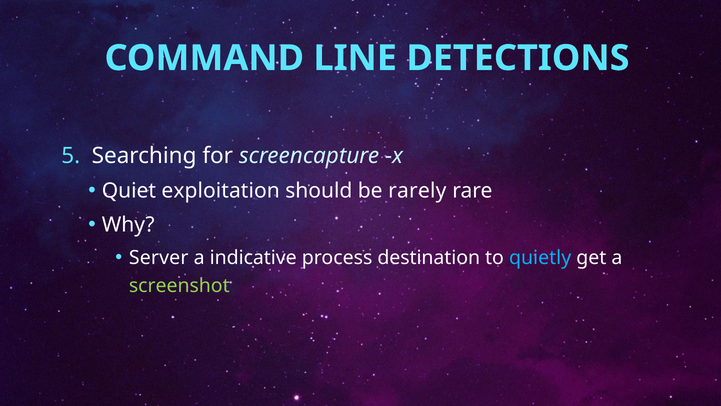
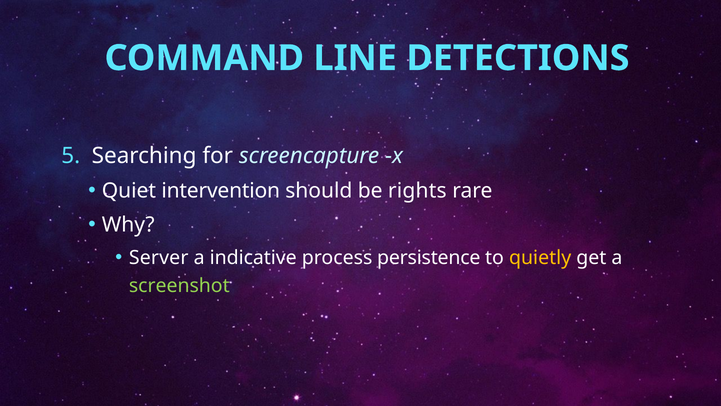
exploitation: exploitation -> intervention (221, 191)
rarely: rarely -> rights (417, 191)
destination: destination -> persistence (429, 257)
quietly colour: light blue -> yellow (540, 257)
